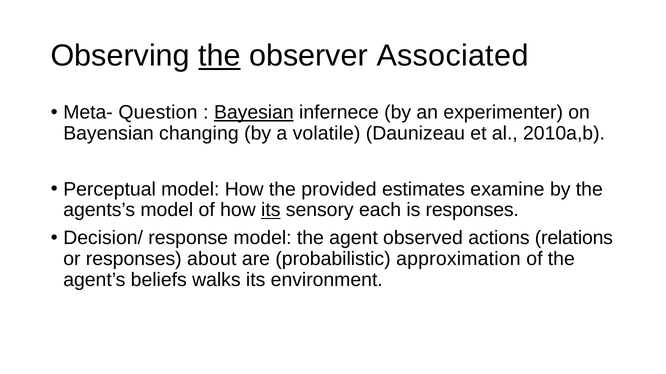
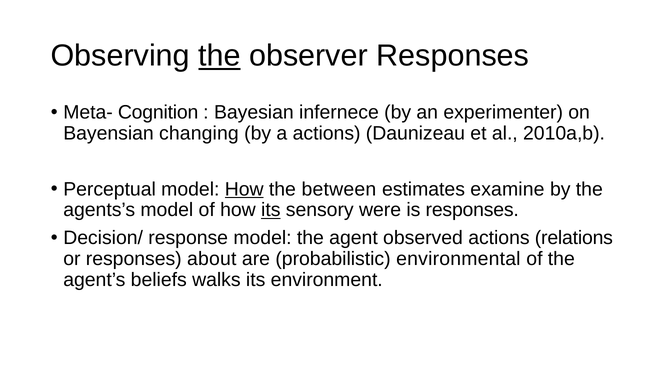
observer Associated: Associated -> Responses (453, 56)
Question: Question -> Cognition (158, 113)
Bayesian underline: present -> none (254, 113)
a volatile: volatile -> actions (327, 134)
How underline: none -> present (244, 189)
provided: provided -> between (339, 189)
each: each -> were (380, 210)
approximation: approximation -> environmental (458, 259)
